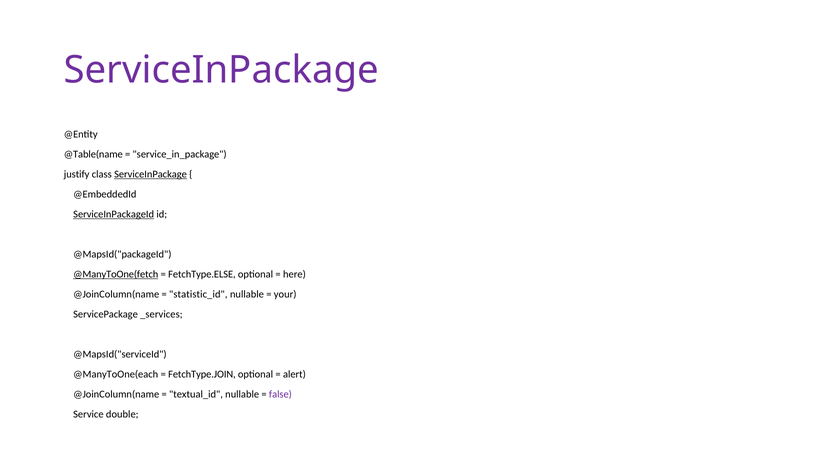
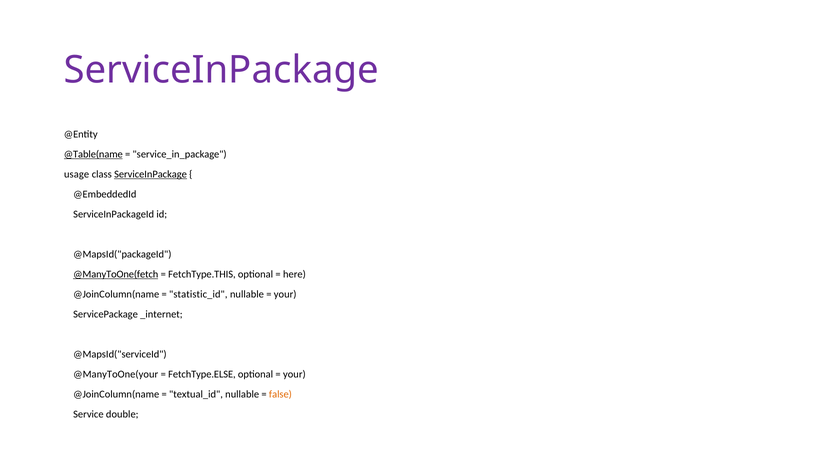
@Table(name underline: none -> present (93, 154)
justify: justify -> usage (77, 174)
ServiceInPackageId underline: present -> none (114, 214)
FetchType.ELSE: FetchType.ELSE -> FetchType.THIS (202, 274)
_services: _services -> _internet (161, 314)
@ManyToOne(each: @ManyToOne(each -> @ManyToOne(your (116, 374)
FetchType.JOIN: FetchType.JOIN -> FetchType.ELSE (202, 374)
alert: alert -> your (294, 374)
false colour: purple -> orange (280, 394)
